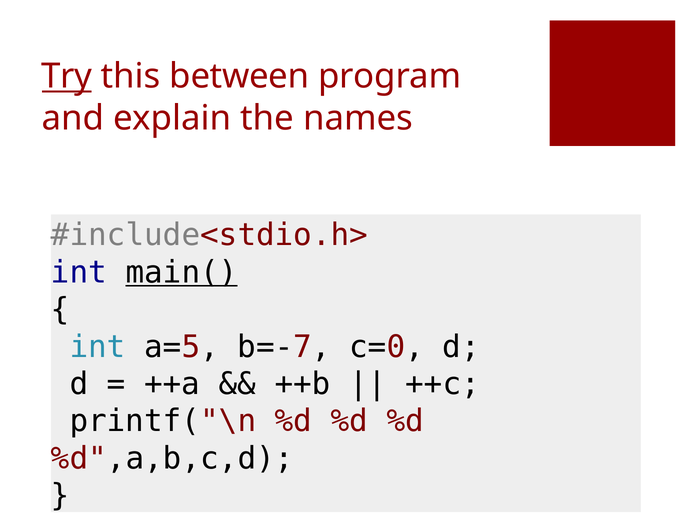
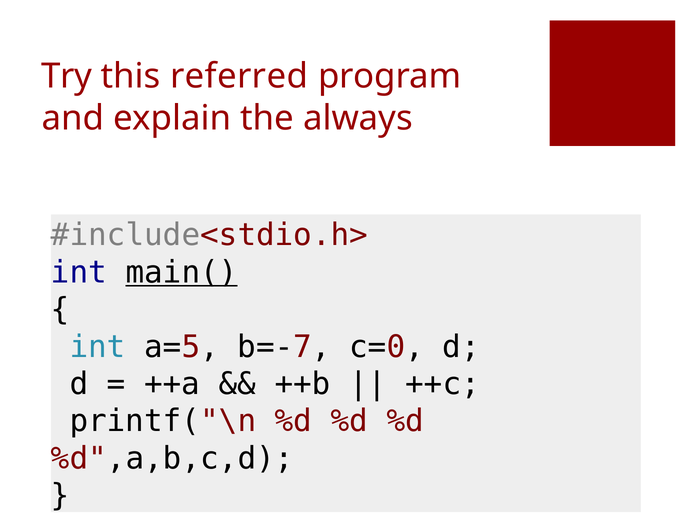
Try underline: present -> none (67, 76)
between: between -> referred (239, 76)
names: names -> always (358, 118)
